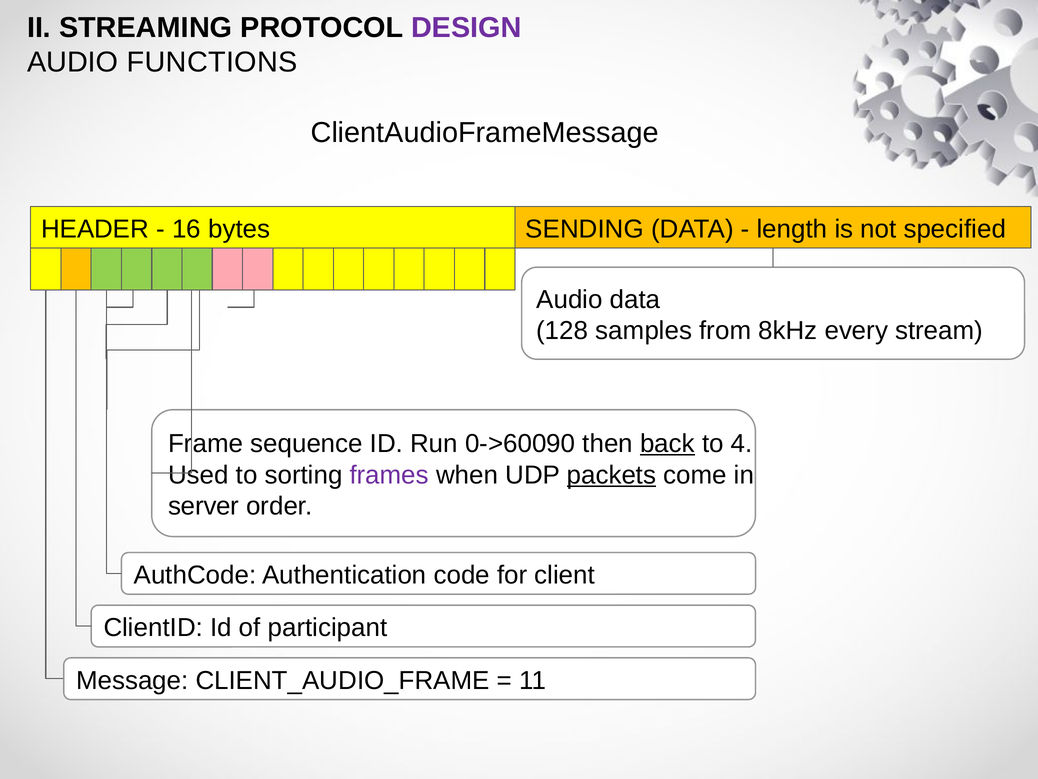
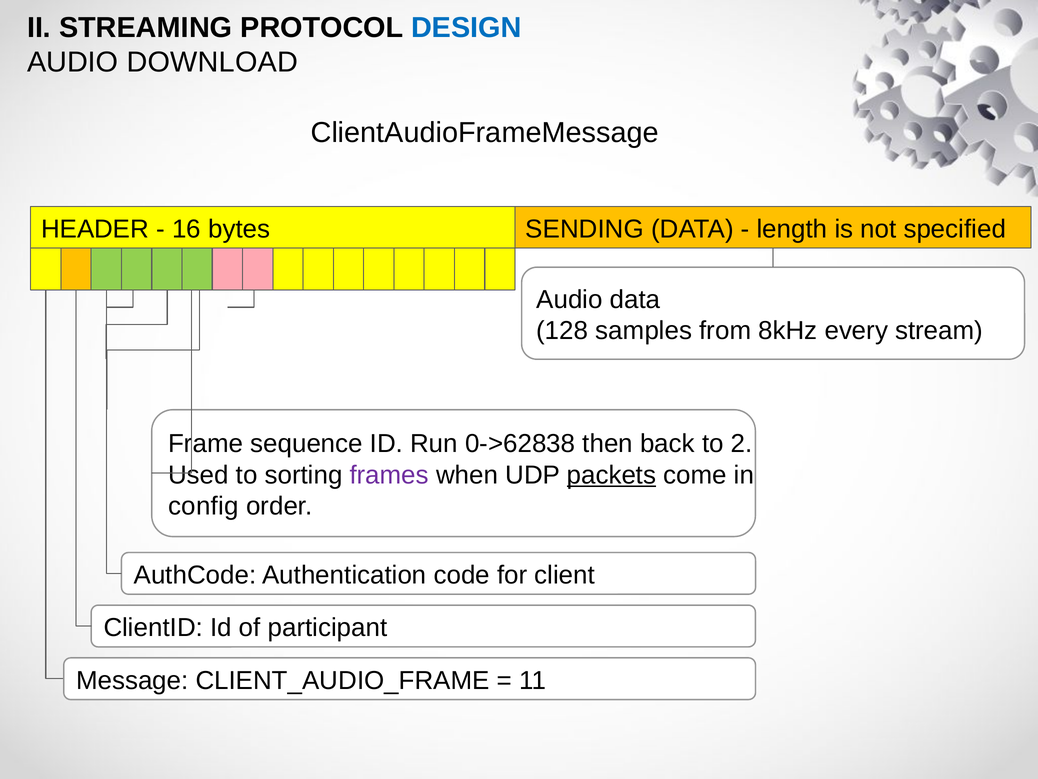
DESIGN colour: purple -> blue (466, 28)
FUNCTIONS: FUNCTIONS -> DOWNLOAD (212, 62)
0->60090: 0->60090 -> 0->62838 (520, 443)
back underline: present -> none (667, 443)
4: 4 -> 2 (742, 443)
server: server -> config (203, 506)
